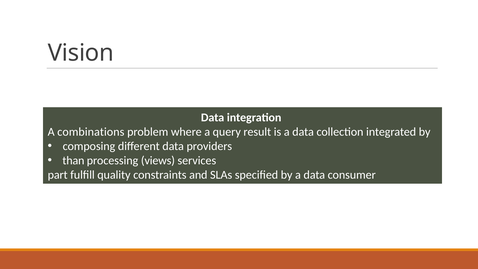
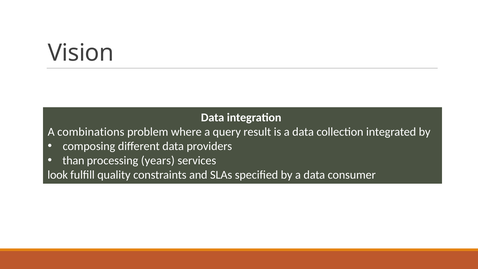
views: views -> years (158, 161)
part: part -> look (58, 175)
